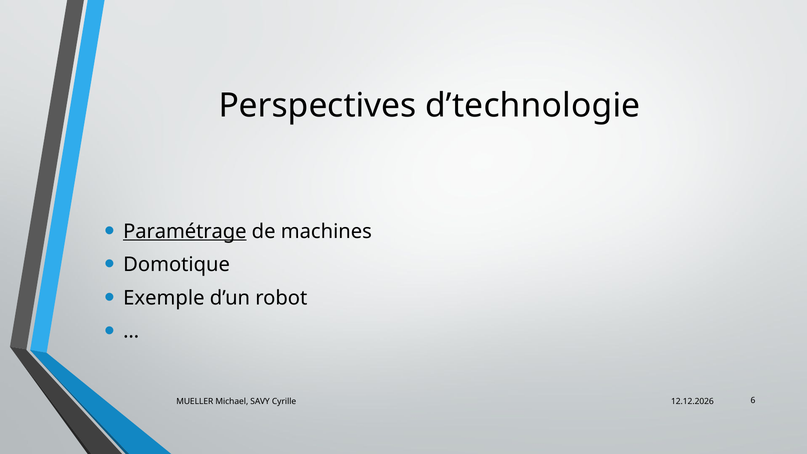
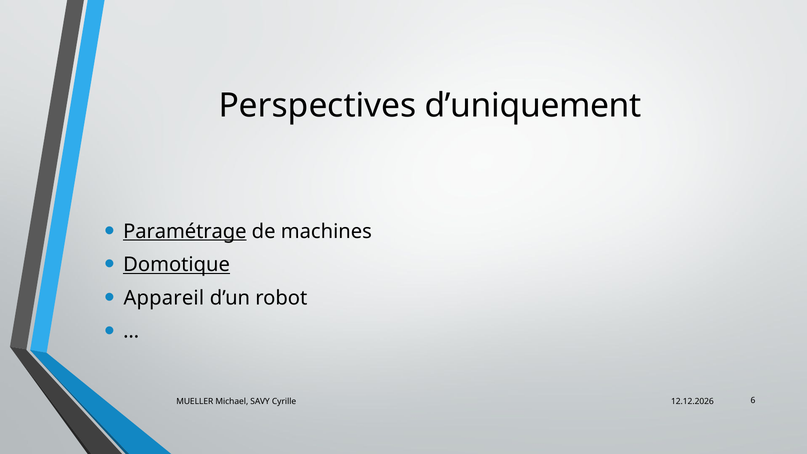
d’technologie: d’technologie -> d’uniquement (533, 106)
Domotique underline: none -> present (177, 265)
Exemple: Exemple -> Appareil (164, 298)
